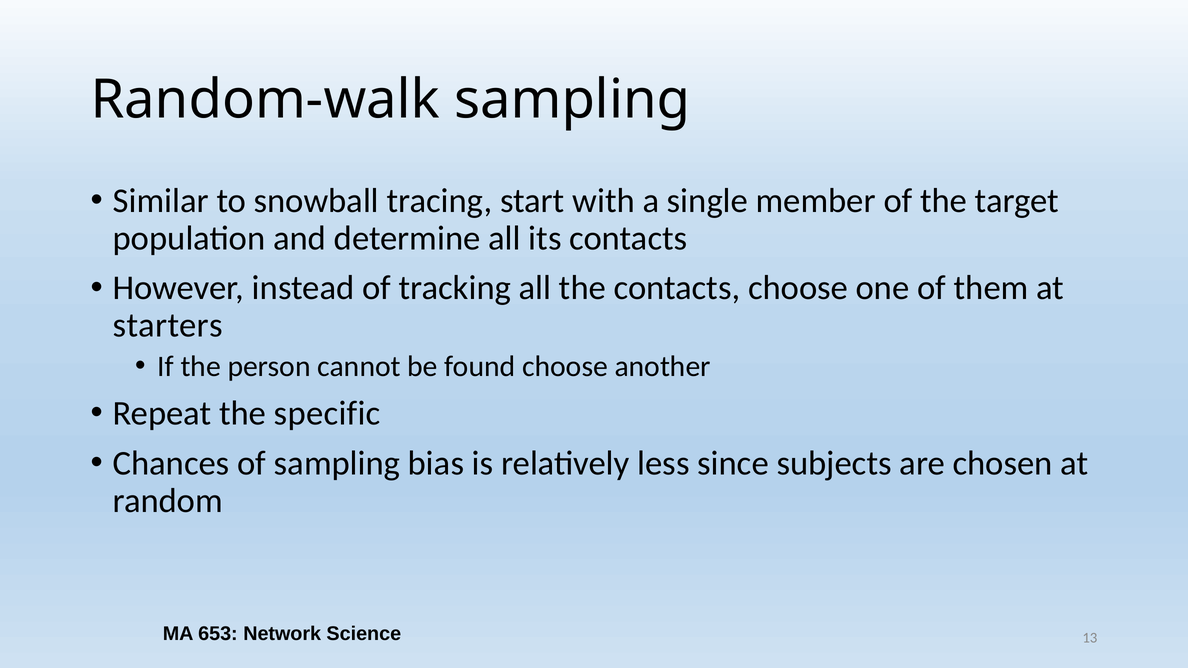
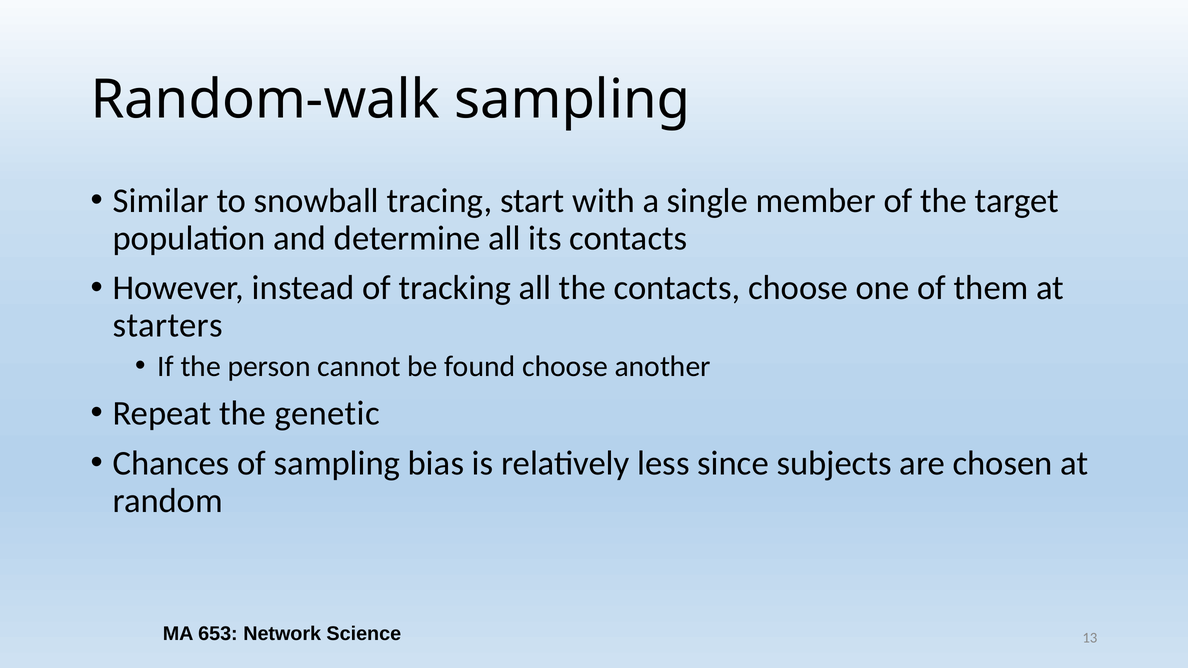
specific: specific -> genetic (327, 414)
